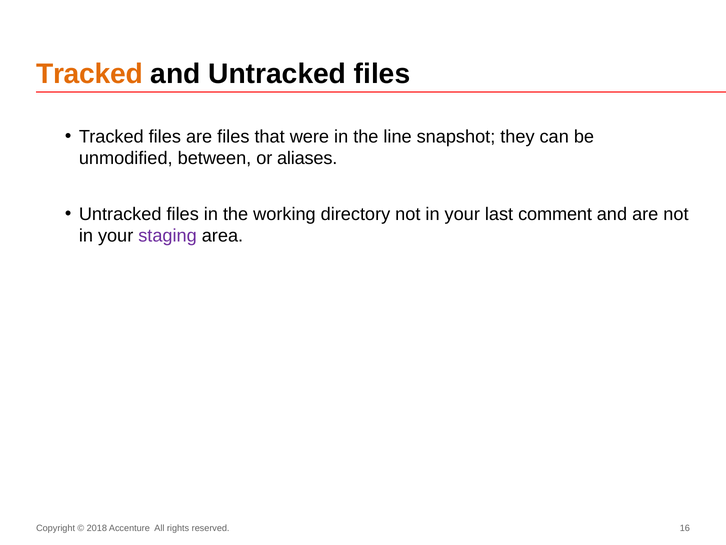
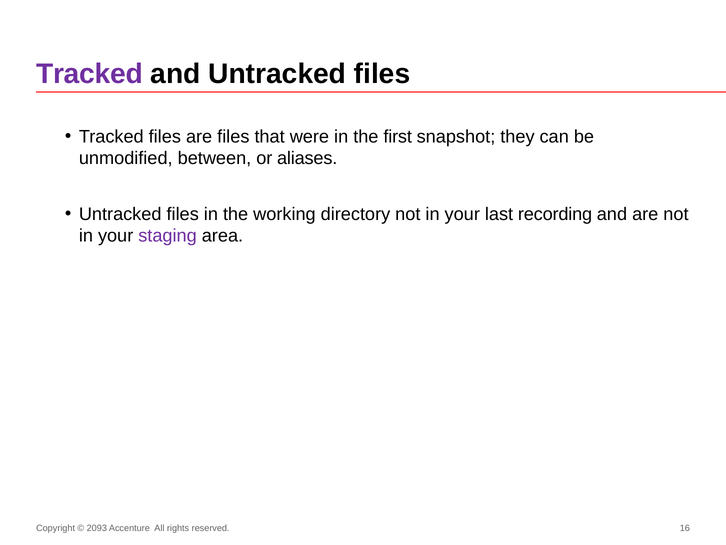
Tracked colour: orange -> purple (90, 74)
line: line -> first (398, 136)
comment: comment -> recording (555, 214)
2018: 2018 -> 2093 (97, 528)
